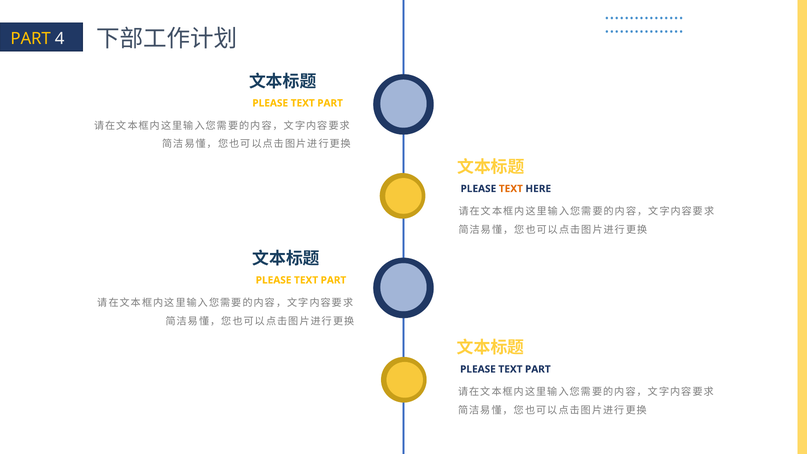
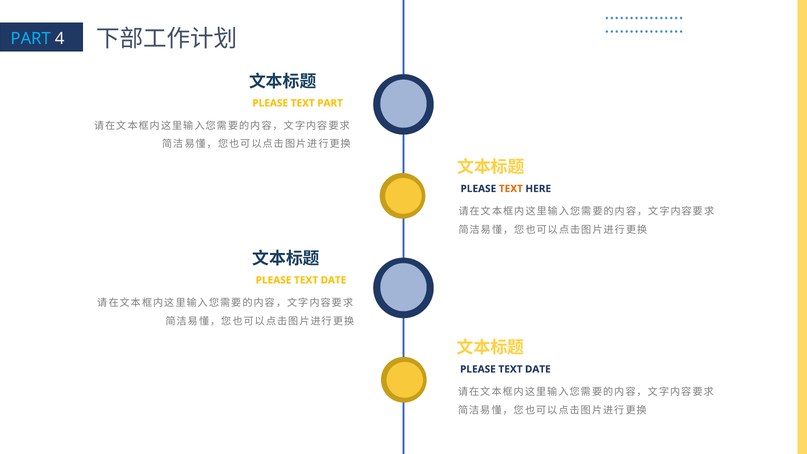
PART colour: yellow -> light blue (31, 39)
PART: PART -> DATE (333, 280)
PART: PART -> DATE (538, 369)
